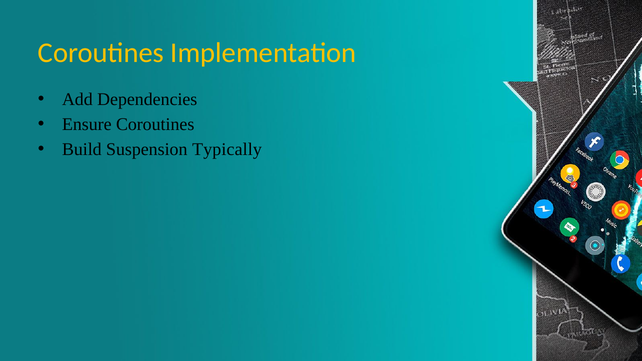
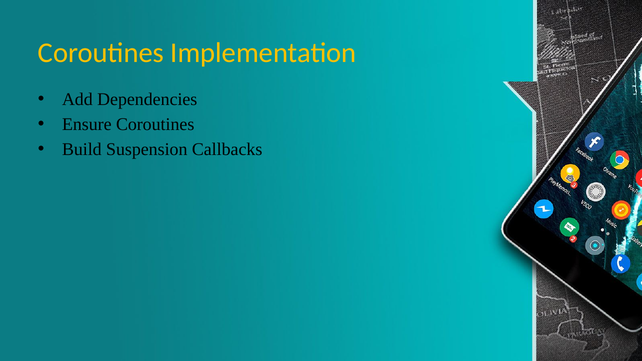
Typically: Typically -> Callbacks (227, 149)
